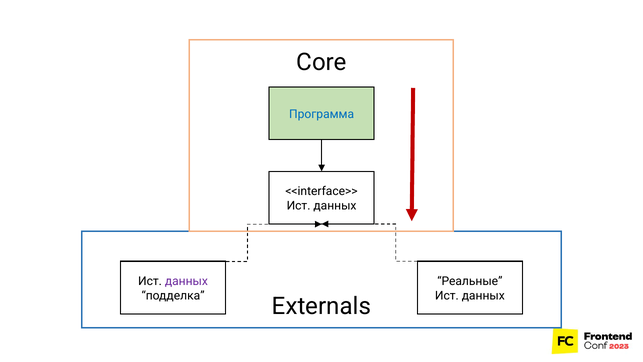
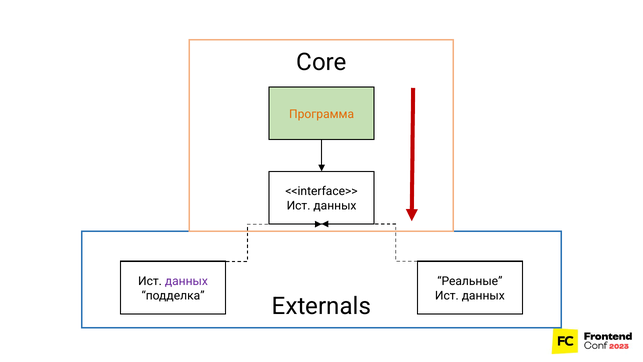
Программа colour: blue -> orange (322, 114)
